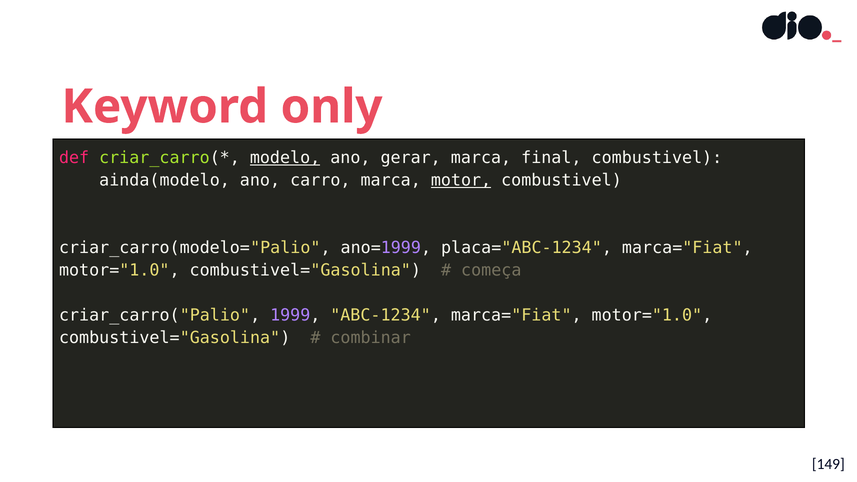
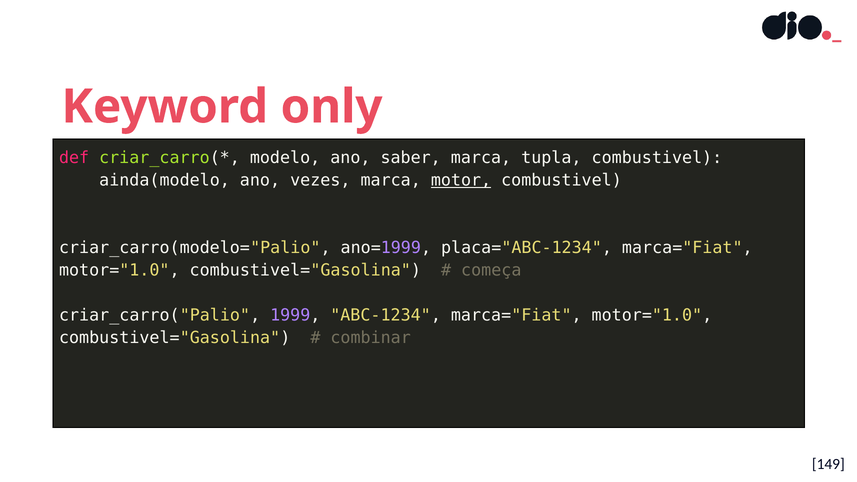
modelo underline: present -> none (285, 158)
gerar: gerar -> saber (411, 158)
final: final -> tupla (551, 158)
carro: carro -> vezes (320, 180)
